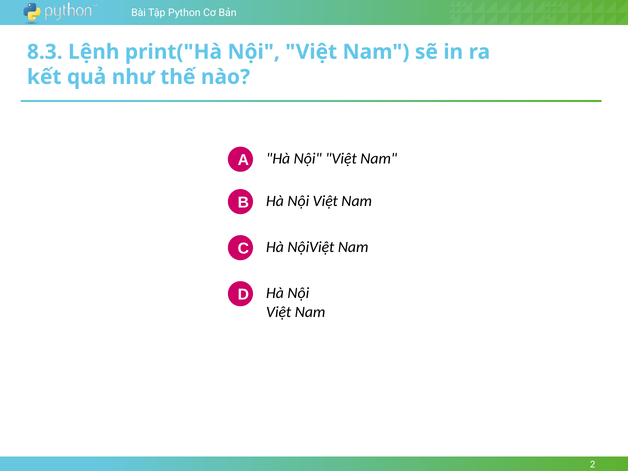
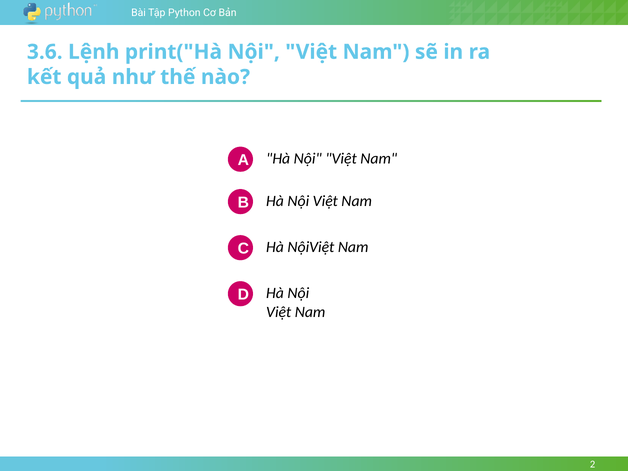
8.3: 8.3 -> 3.6 (45, 52)
